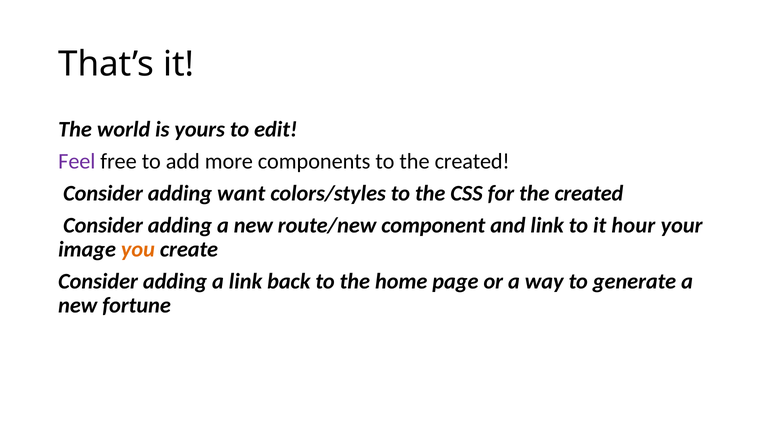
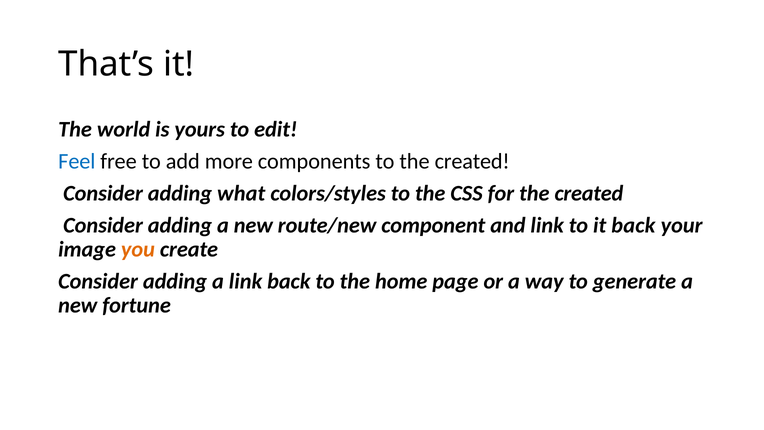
Feel colour: purple -> blue (77, 161)
want: want -> what (241, 193)
it hour: hour -> back (633, 225)
